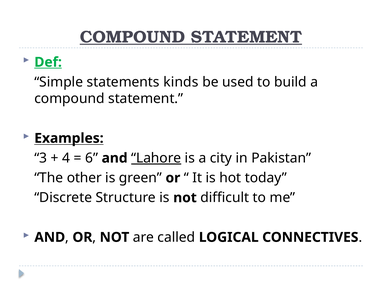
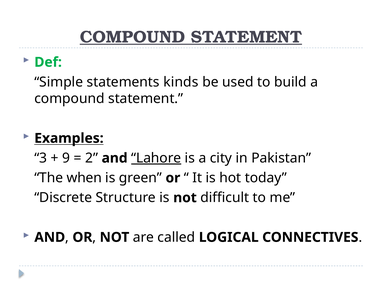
Def underline: present -> none (48, 62)
4: 4 -> 9 (66, 158)
6: 6 -> 2 (92, 158)
other: other -> when (84, 178)
